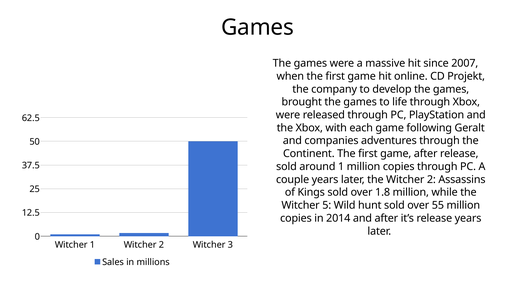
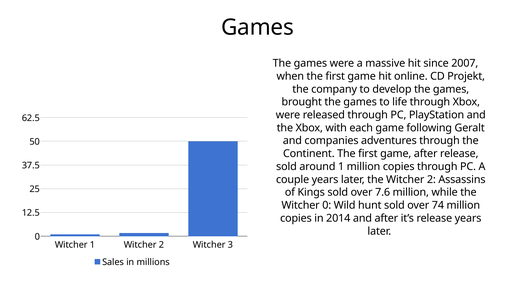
1.8: 1.8 -> 7.6 (383, 192)
Witcher 5: 5 -> 0 (327, 205)
55: 55 -> 74 (438, 205)
